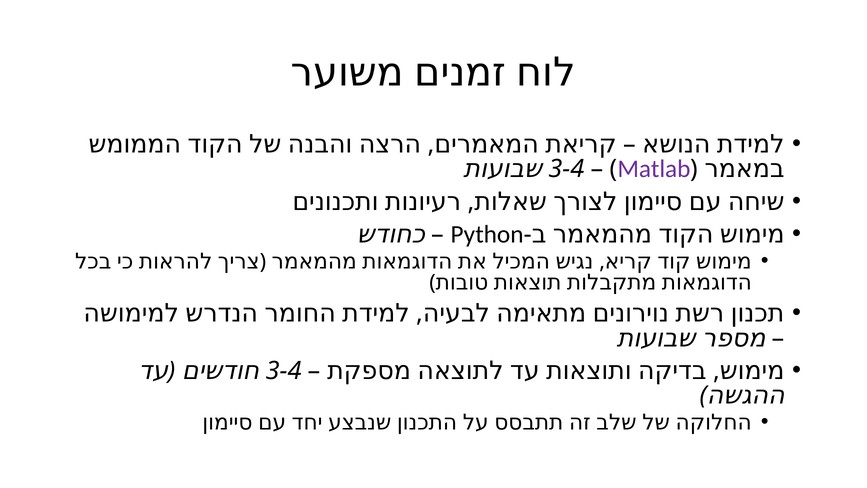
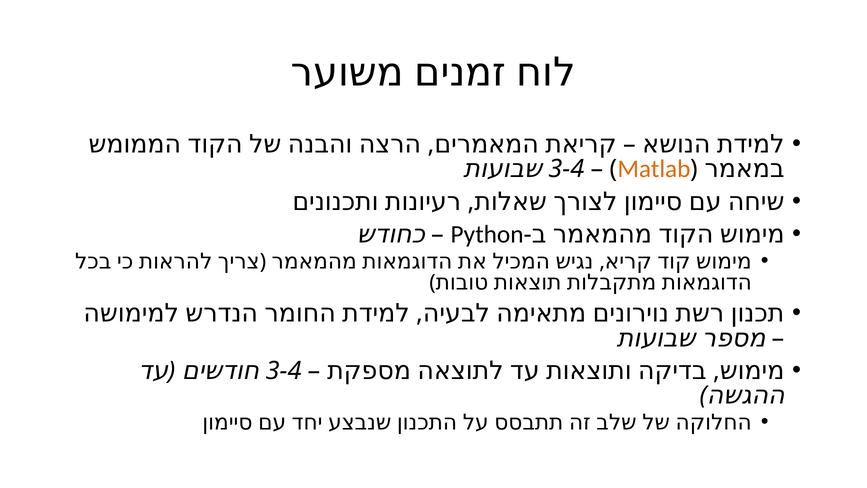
Matlab colour: purple -> orange (654, 169)
